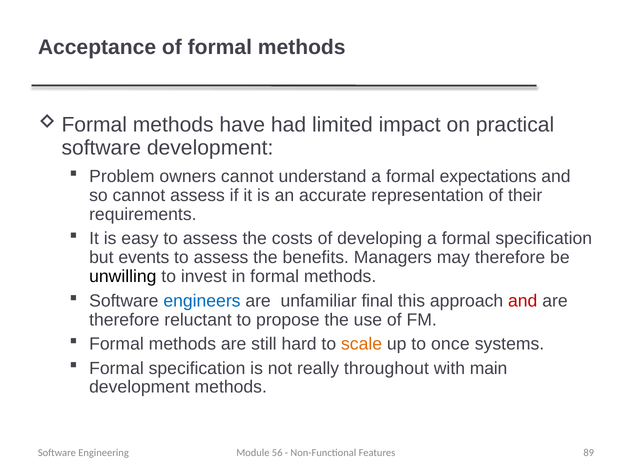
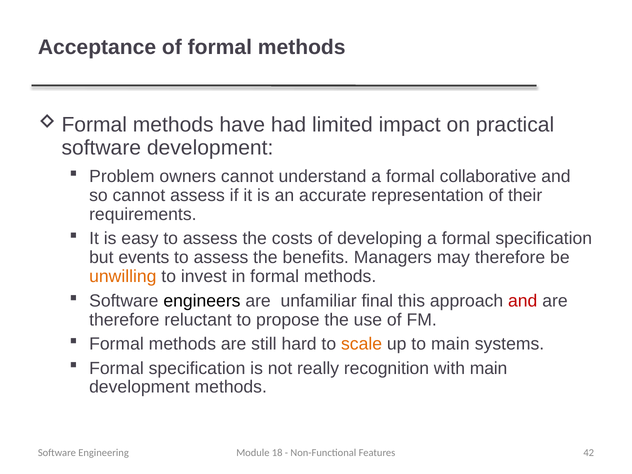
expectations: expectations -> collaborative (488, 176)
unwilling colour: black -> orange (123, 277)
engineers colour: blue -> black (202, 301)
to once: once -> main (450, 344)
throughout: throughout -> recognition (387, 368)
56: 56 -> 18 (277, 453)
89: 89 -> 42 (589, 453)
